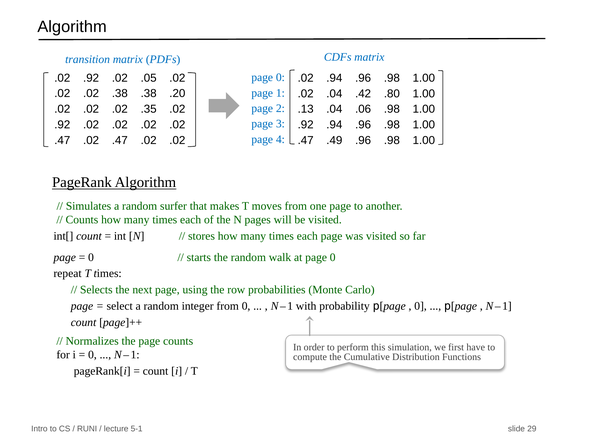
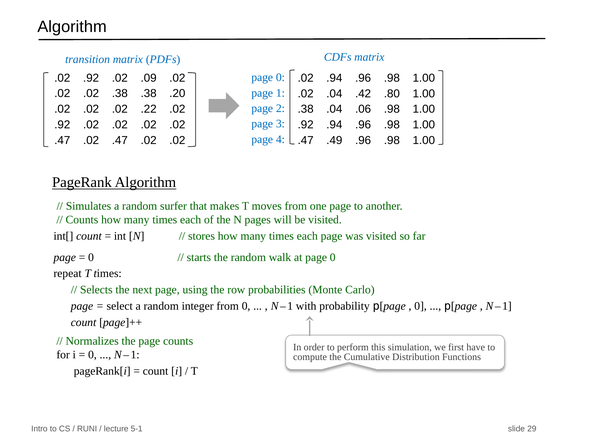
.05: .05 -> .09 (149, 78)
.35: .35 -> .22 (149, 109)
.13: .13 -> .38 (306, 109)
